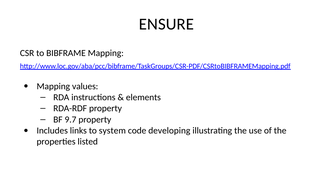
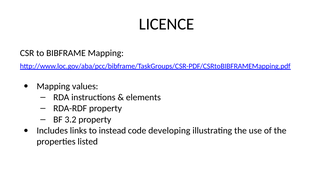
ENSURE: ENSURE -> LICENCE (167, 24)
9.7: 9.7 -> 3.2 (71, 120)
system: system -> instead (112, 131)
